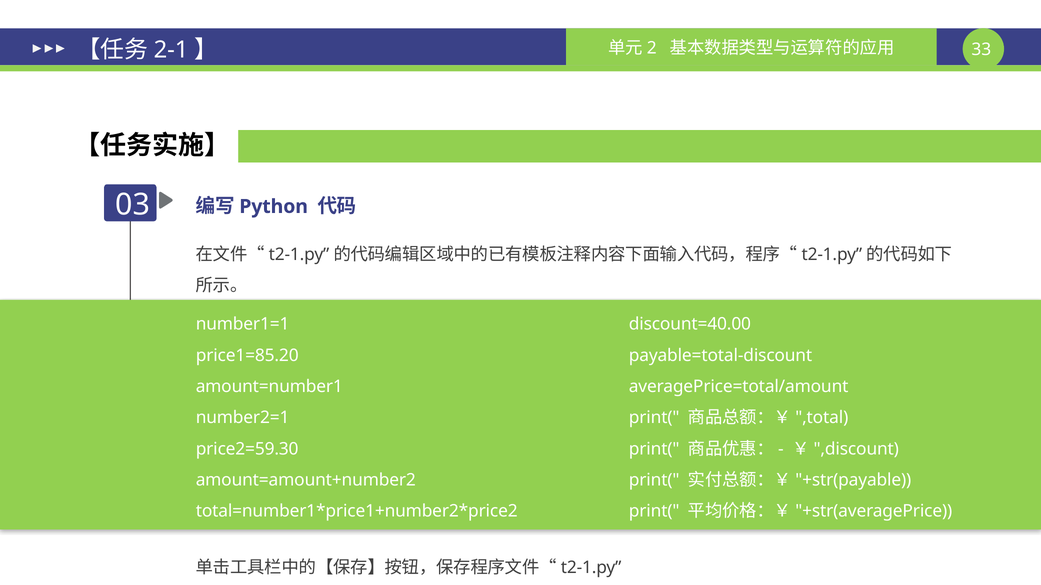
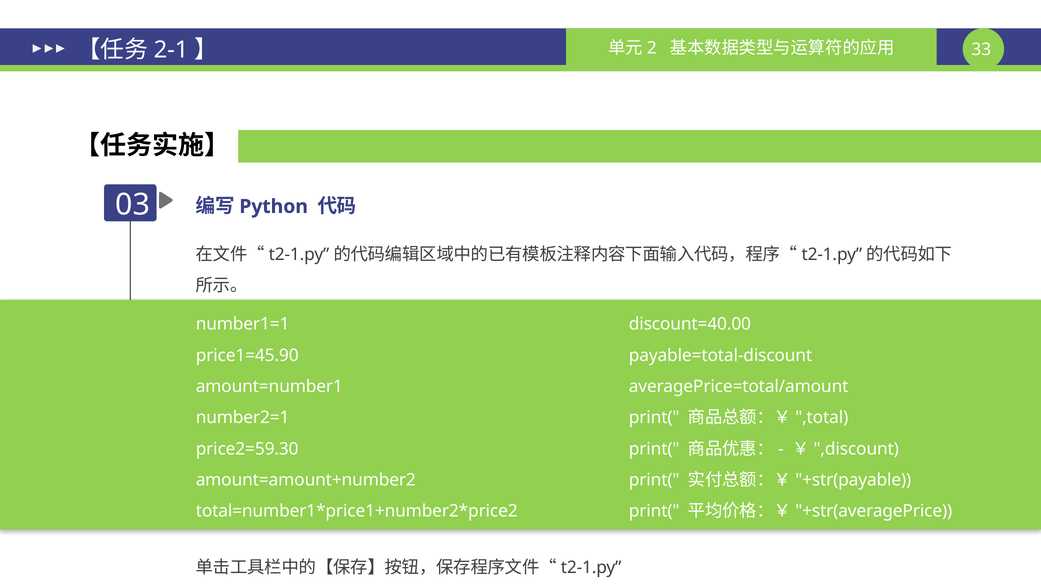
price1=85.20: price1=85.20 -> price1=45.90 (247, 356)
